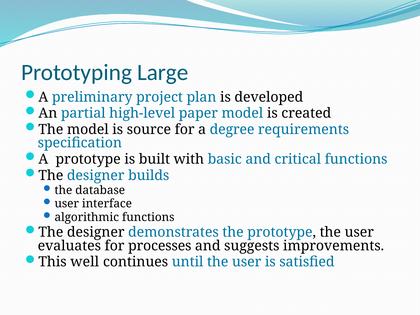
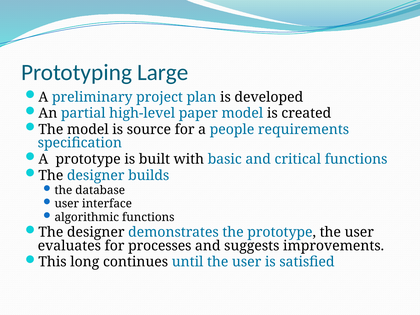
degree: degree -> people (232, 130)
well: well -> long (85, 262)
